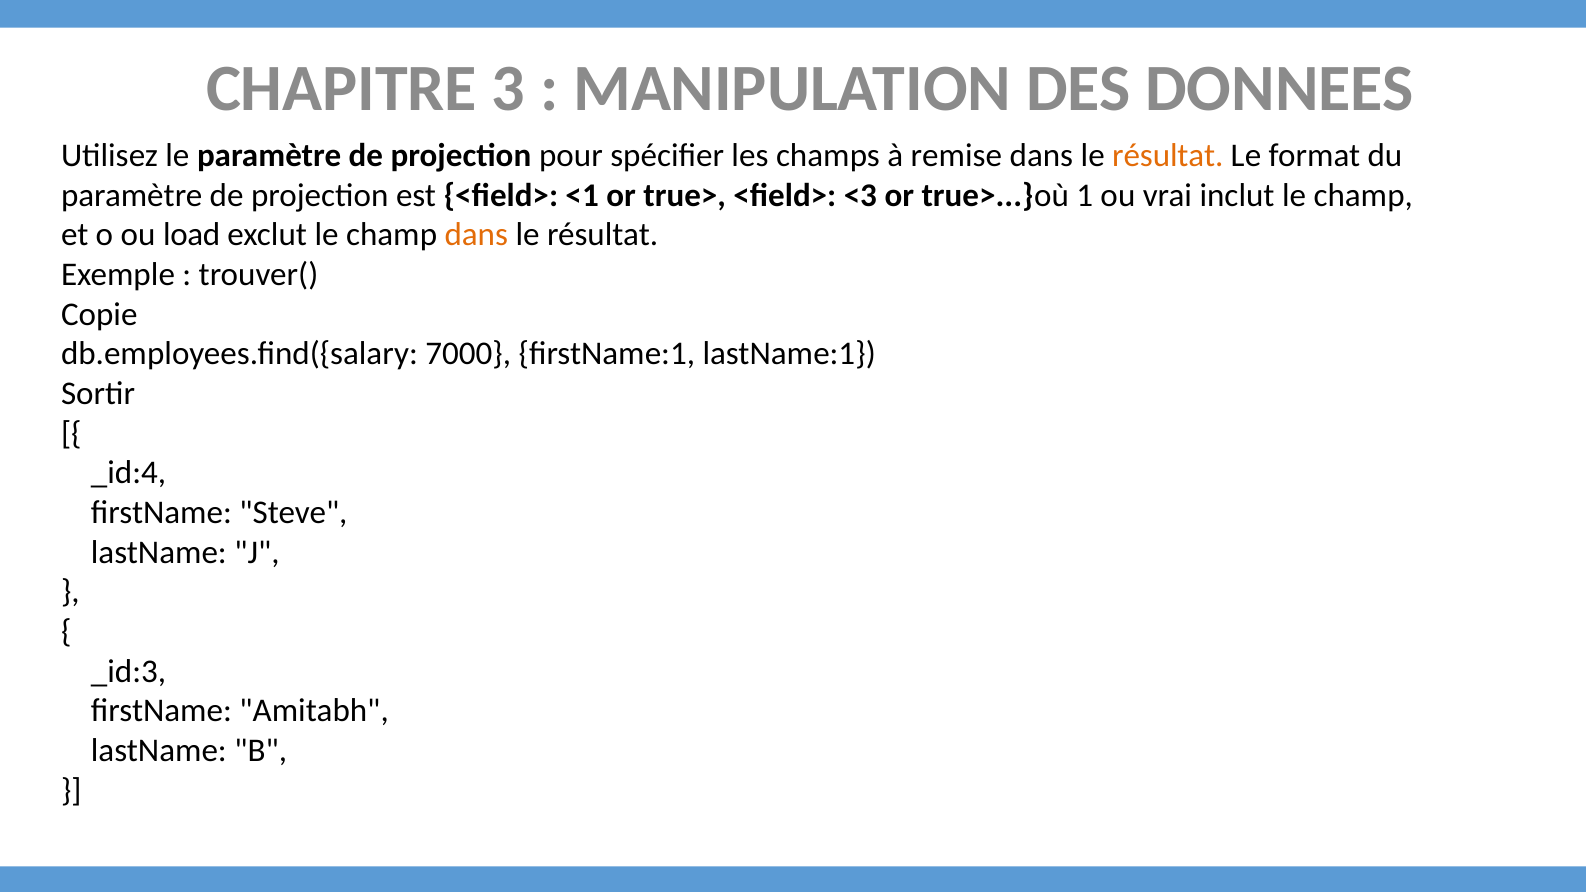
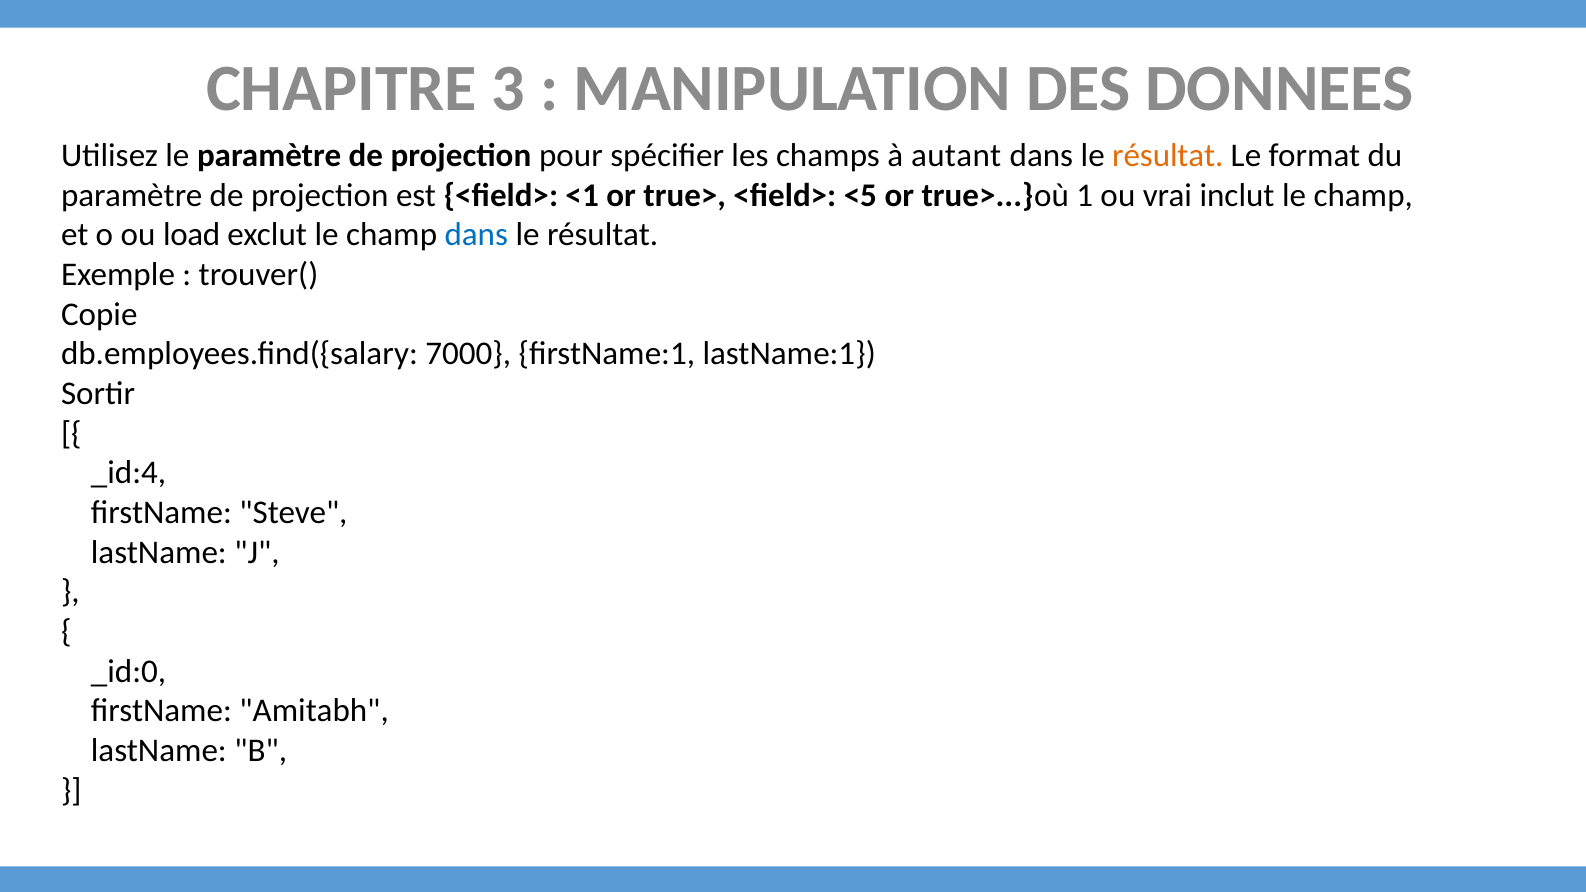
remise: remise -> autant (956, 156)
<3: <3 -> <5 (860, 195)
dans colour: orange -> blue (476, 235)
_id:3: _id:3 -> _id:0 (129, 671)
